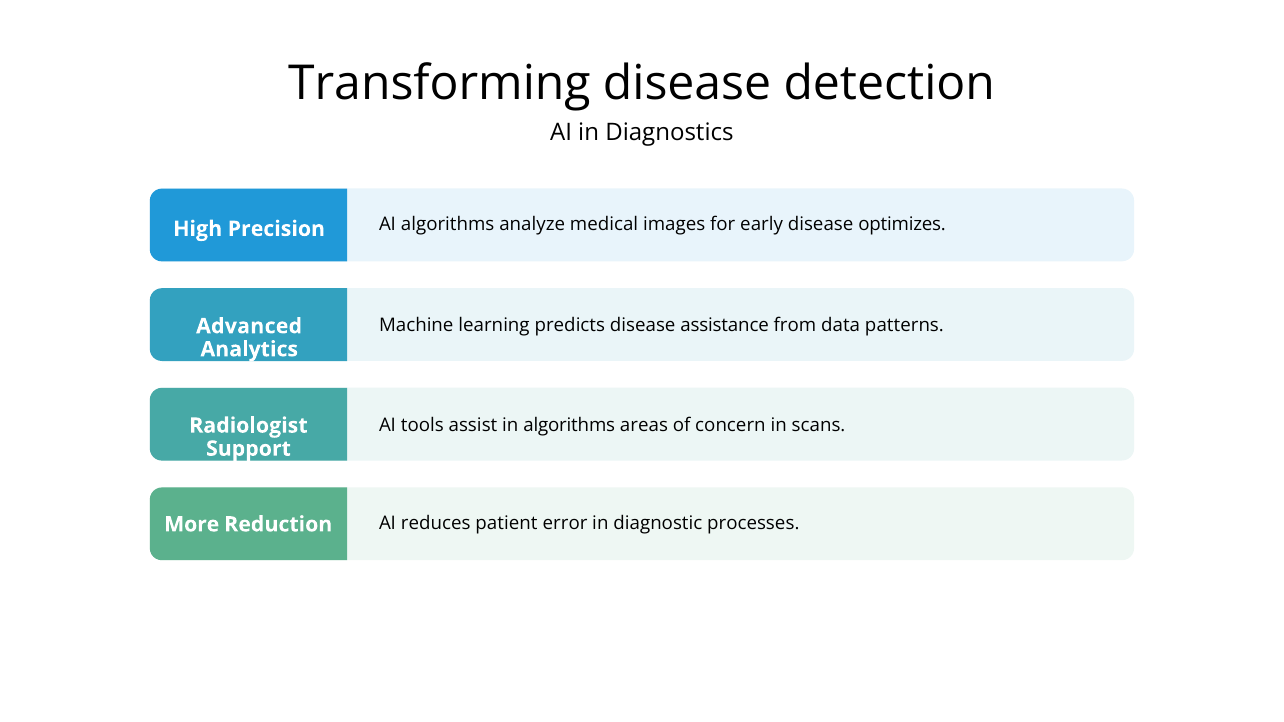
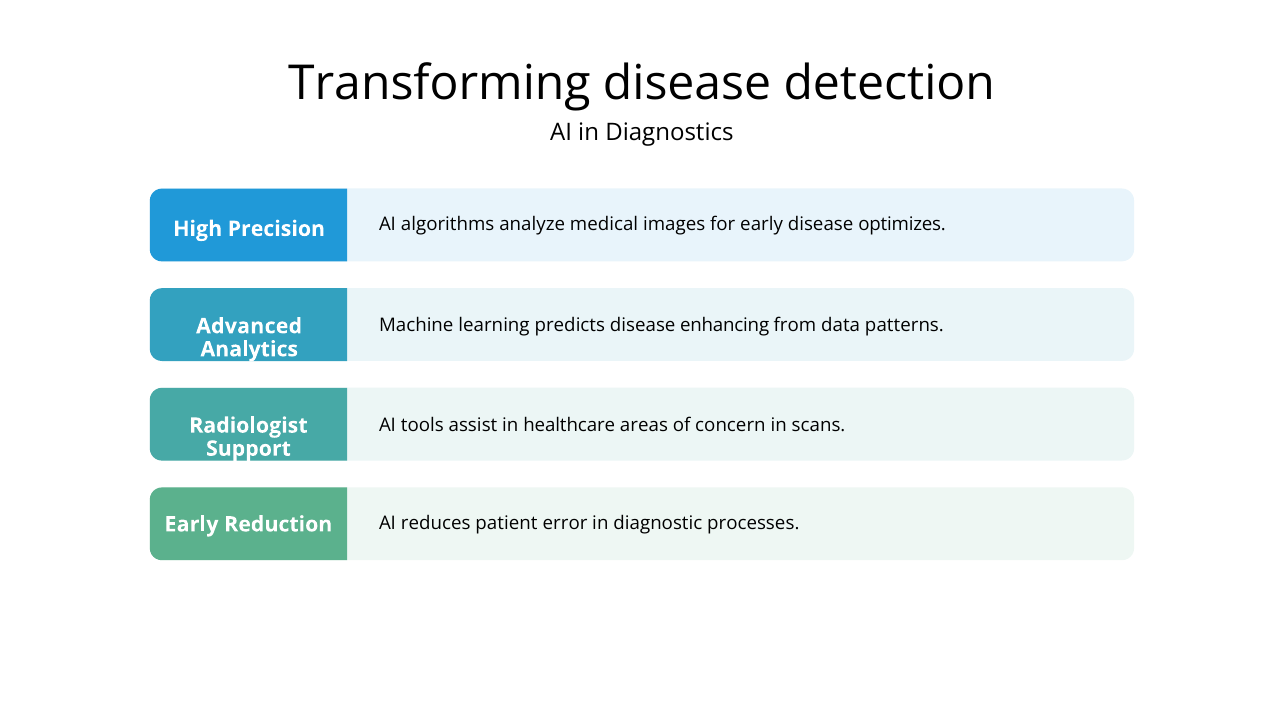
assistance: assistance -> enhancing (725, 326)
in algorithms: algorithms -> healthcare (569, 425)
More: More -> Early (191, 525)
